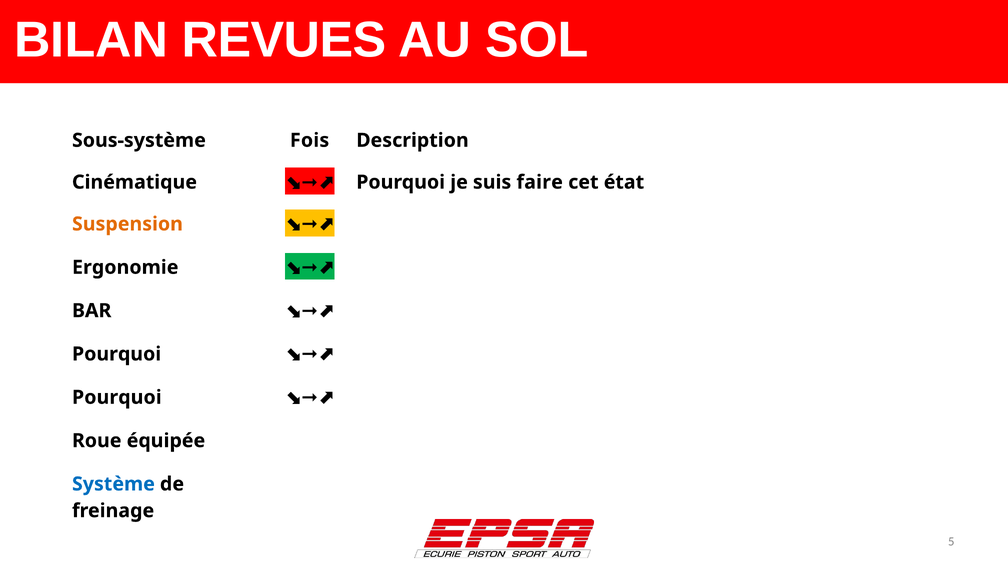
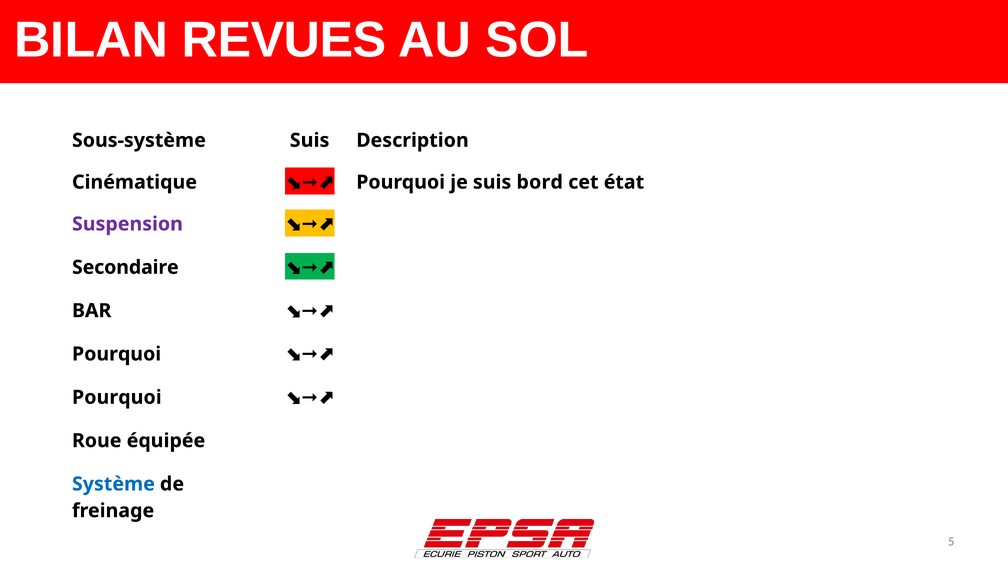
Sous-système Fois: Fois -> Suis (310, 140)
faire: faire -> bord (540, 182)
Suspension colour: orange -> purple (127, 224)
Ergonomie: Ergonomie -> Secondaire (125, 267)
